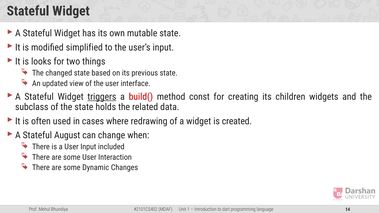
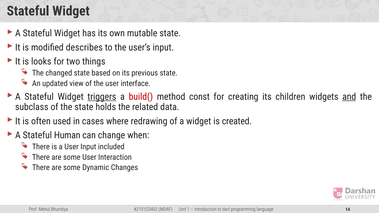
simplified: simplified -> describes (84, 47)
and underline: none -> present (349, 97)
August: August -> Human (67, 135)
